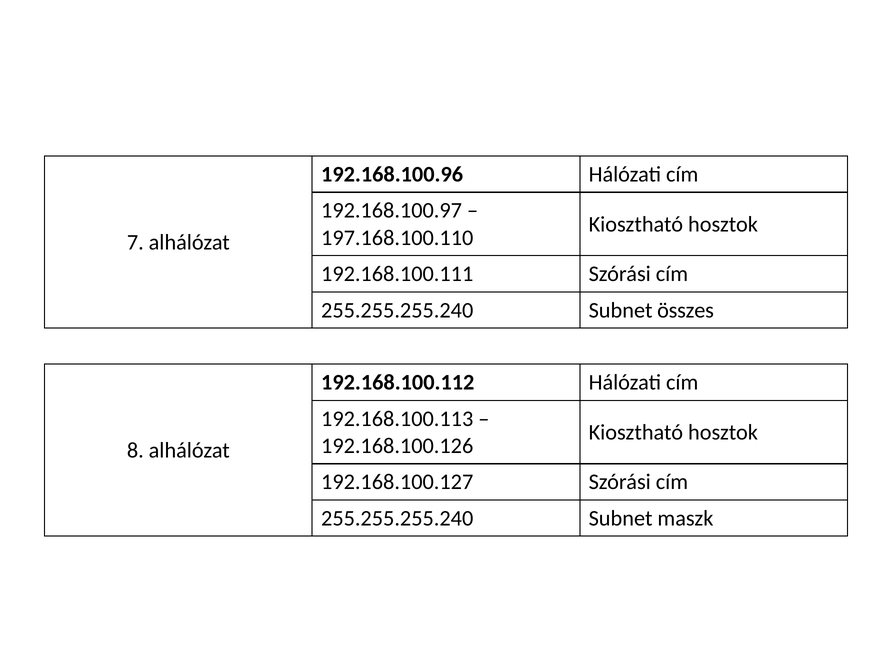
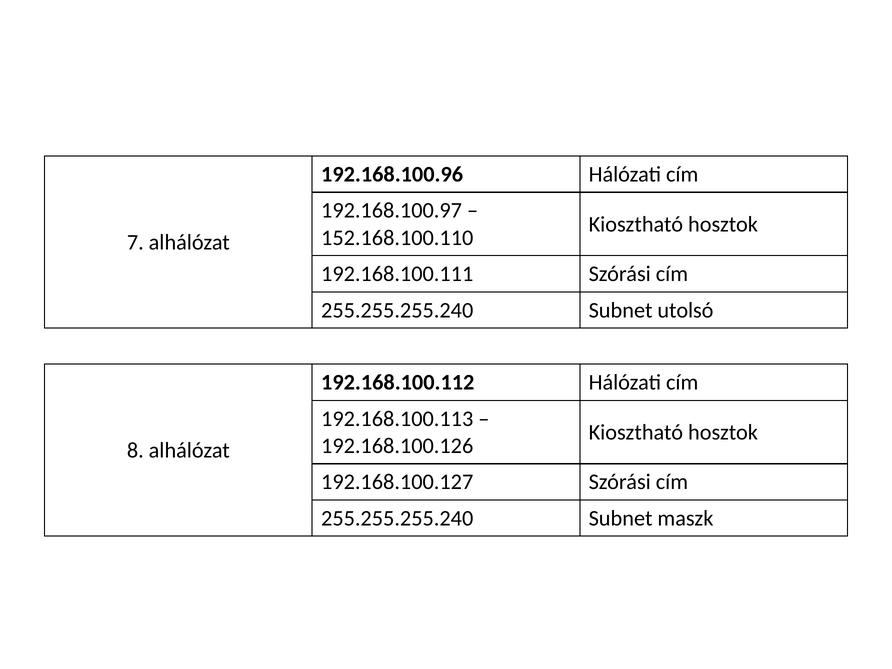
197.168.100.110: 197.168.100.110 -> 152.168.100.110 (397, 238)
összes: összes -> utolsó (685, 310)
